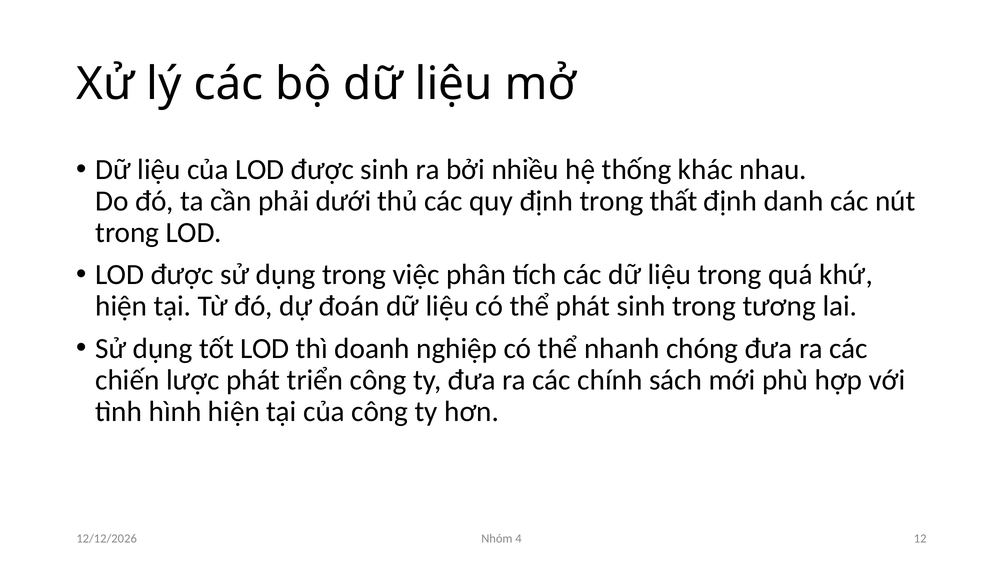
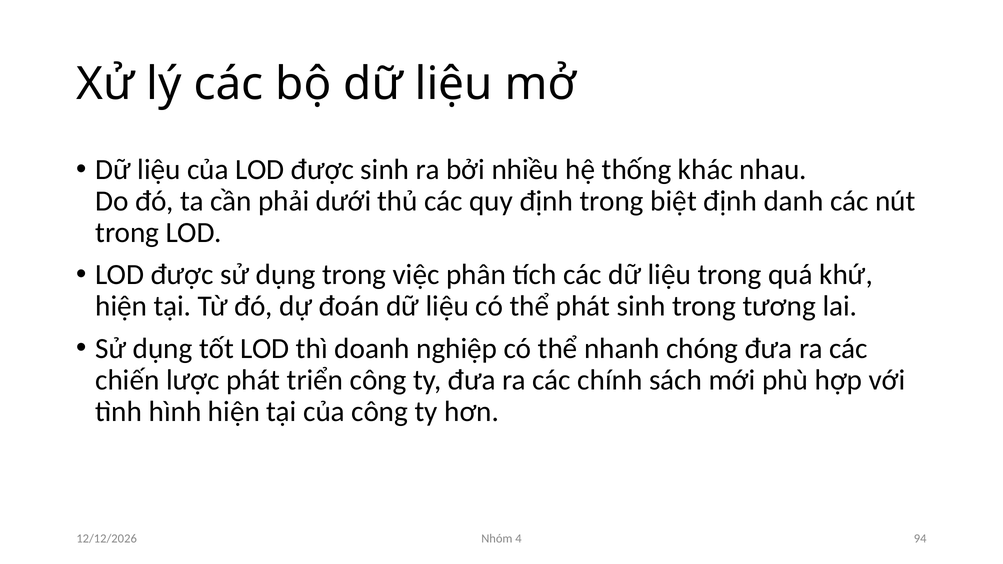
thất: thất -> biệt (674, 201)
12: 12 -> 94 (920, 539)
